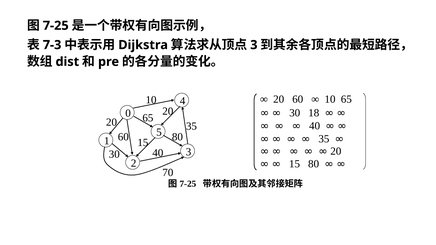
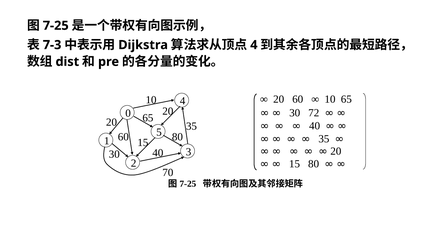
3: 3 -> 4 (254, 45)
18: 18 -> 72 (314, 113)
